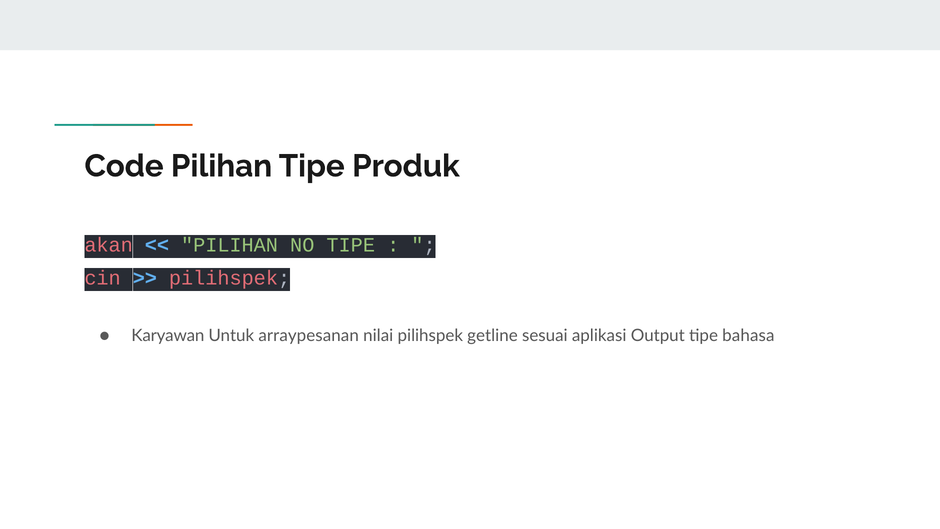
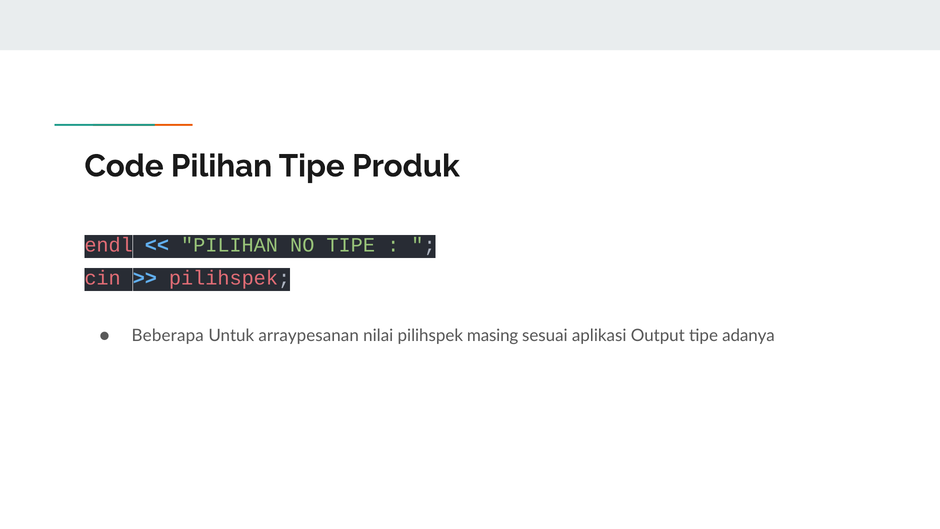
akan: akan -> endl (109, 245)
Karyawan: Karyawan -> Beberapa (168, 336)
getline: getline -> masing (493, 336)
bahasa: bahasa -> adanya (748, 336)
